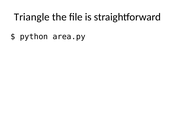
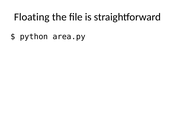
Triangle: Triangle -> Floating (32, 17)
